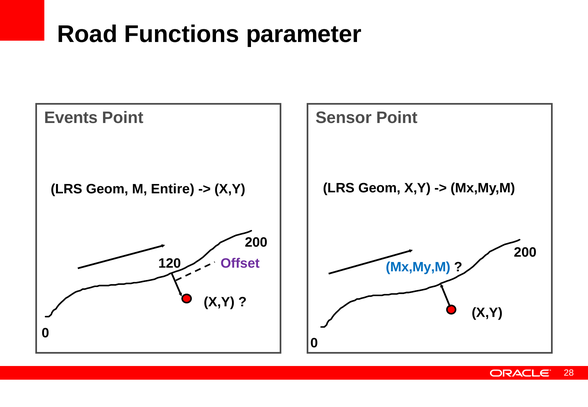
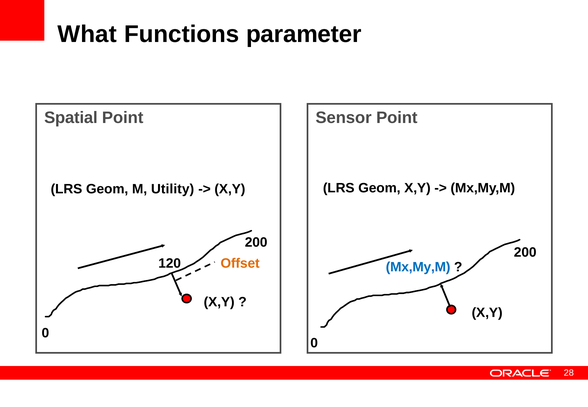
Road: Road -> What (87, 34)
Events: Events -> Spatial (71, 118)
Entire: Entire -> Utility (173, 189)
Offset colour: purple -> orange (240, 263)
